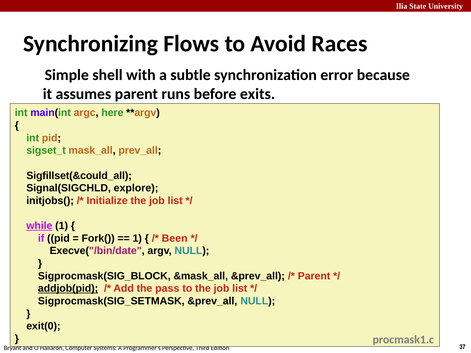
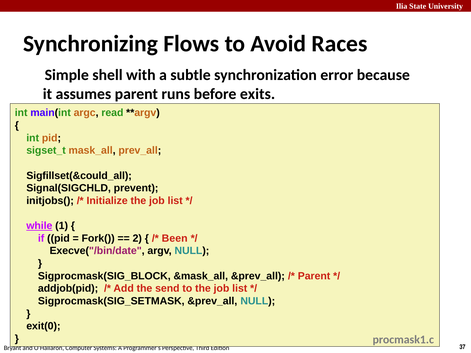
here: here -> read (112, 113)
explore: explore -> prevent (136, 188)
1: 1 -> 2 (137, 239)
addjob(pid underline: present -> none (68, 289)
pass: pass -> send (167, 289)
